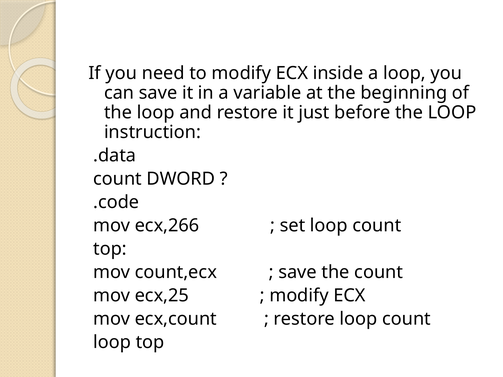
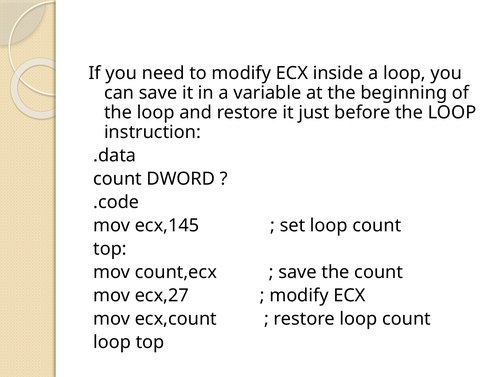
ecx,266: ecx,266 -> ecx,145 (167, 226)
ecx,25: ecx,25 -> ecx,27 (162, 296)
